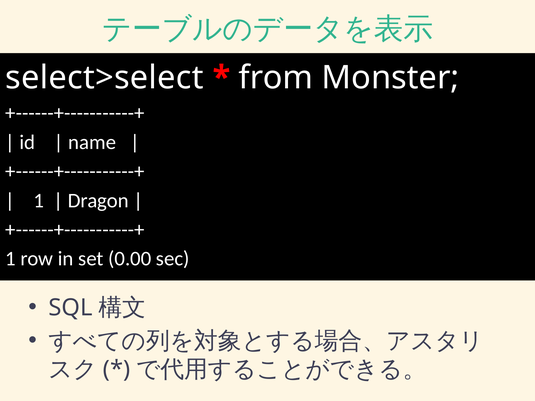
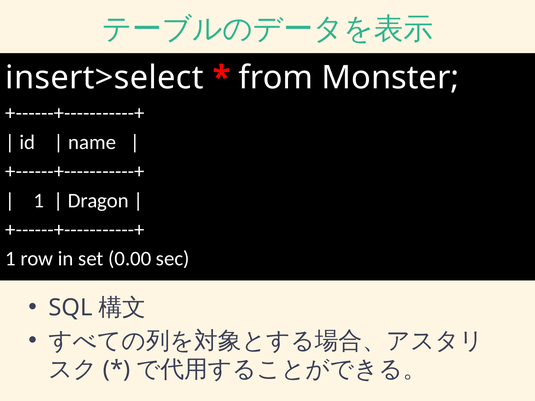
select>select: select>select -> insert>select (104, 78)
